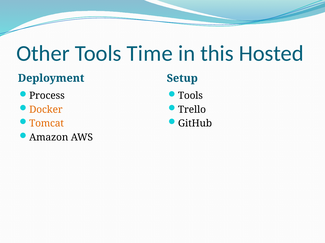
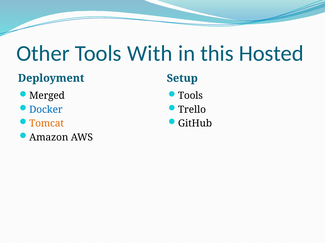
Time: Time -> With (150, 54)
Process: Process -> Merged (47, 96)
Docker colour: orange -> blue (46, 110)
